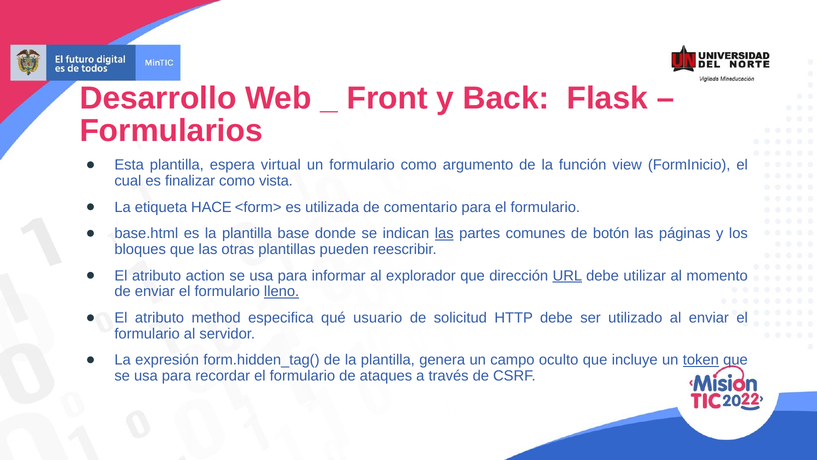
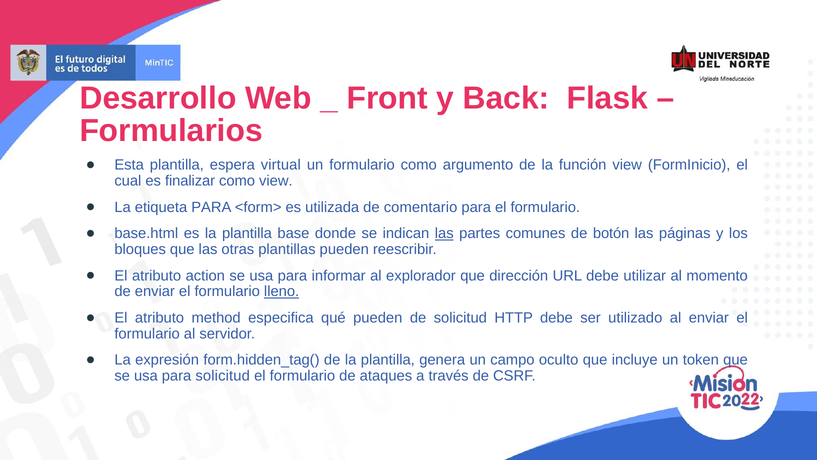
como vista: vista -> view (276, 181)
etiqueta HACE: HACE -> PARA (211, 207)
URL underline: present -> none (567, 275)
qué usuario: usuario -> pueden (378, 318)
token underline: present -> none (701, 360)
para recordar: recordar -> solicitud (223, 376)
